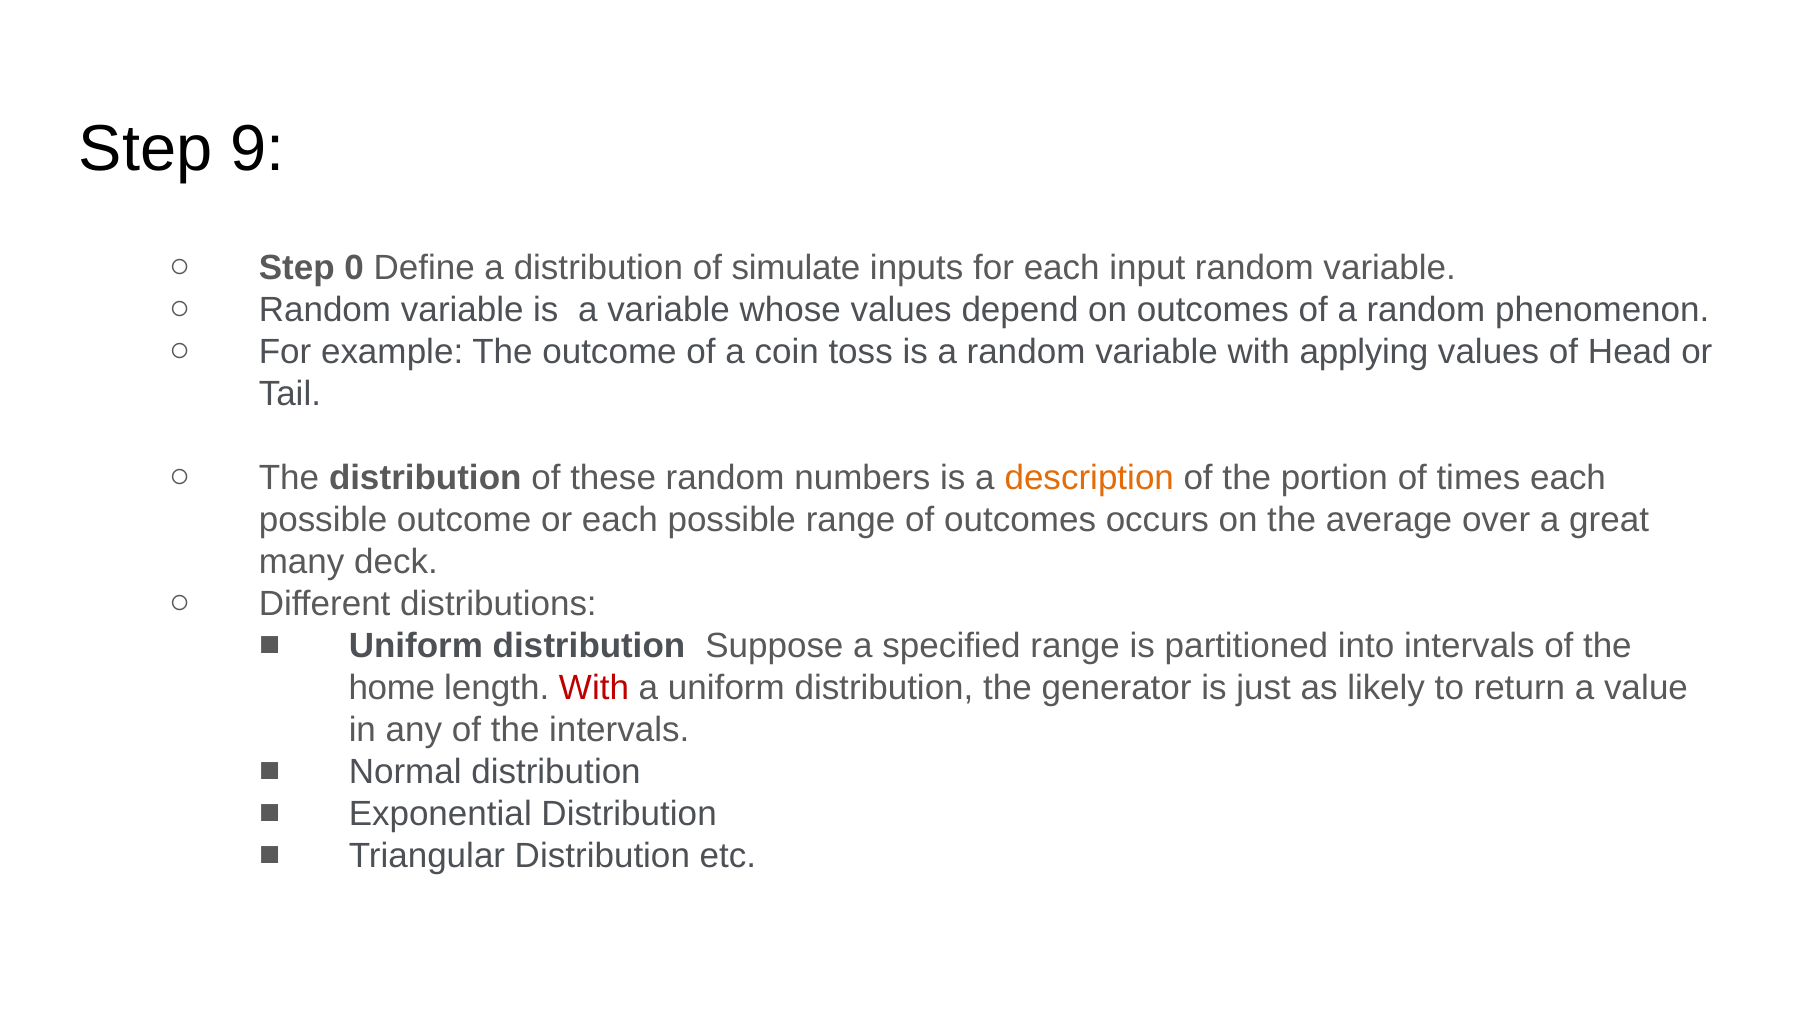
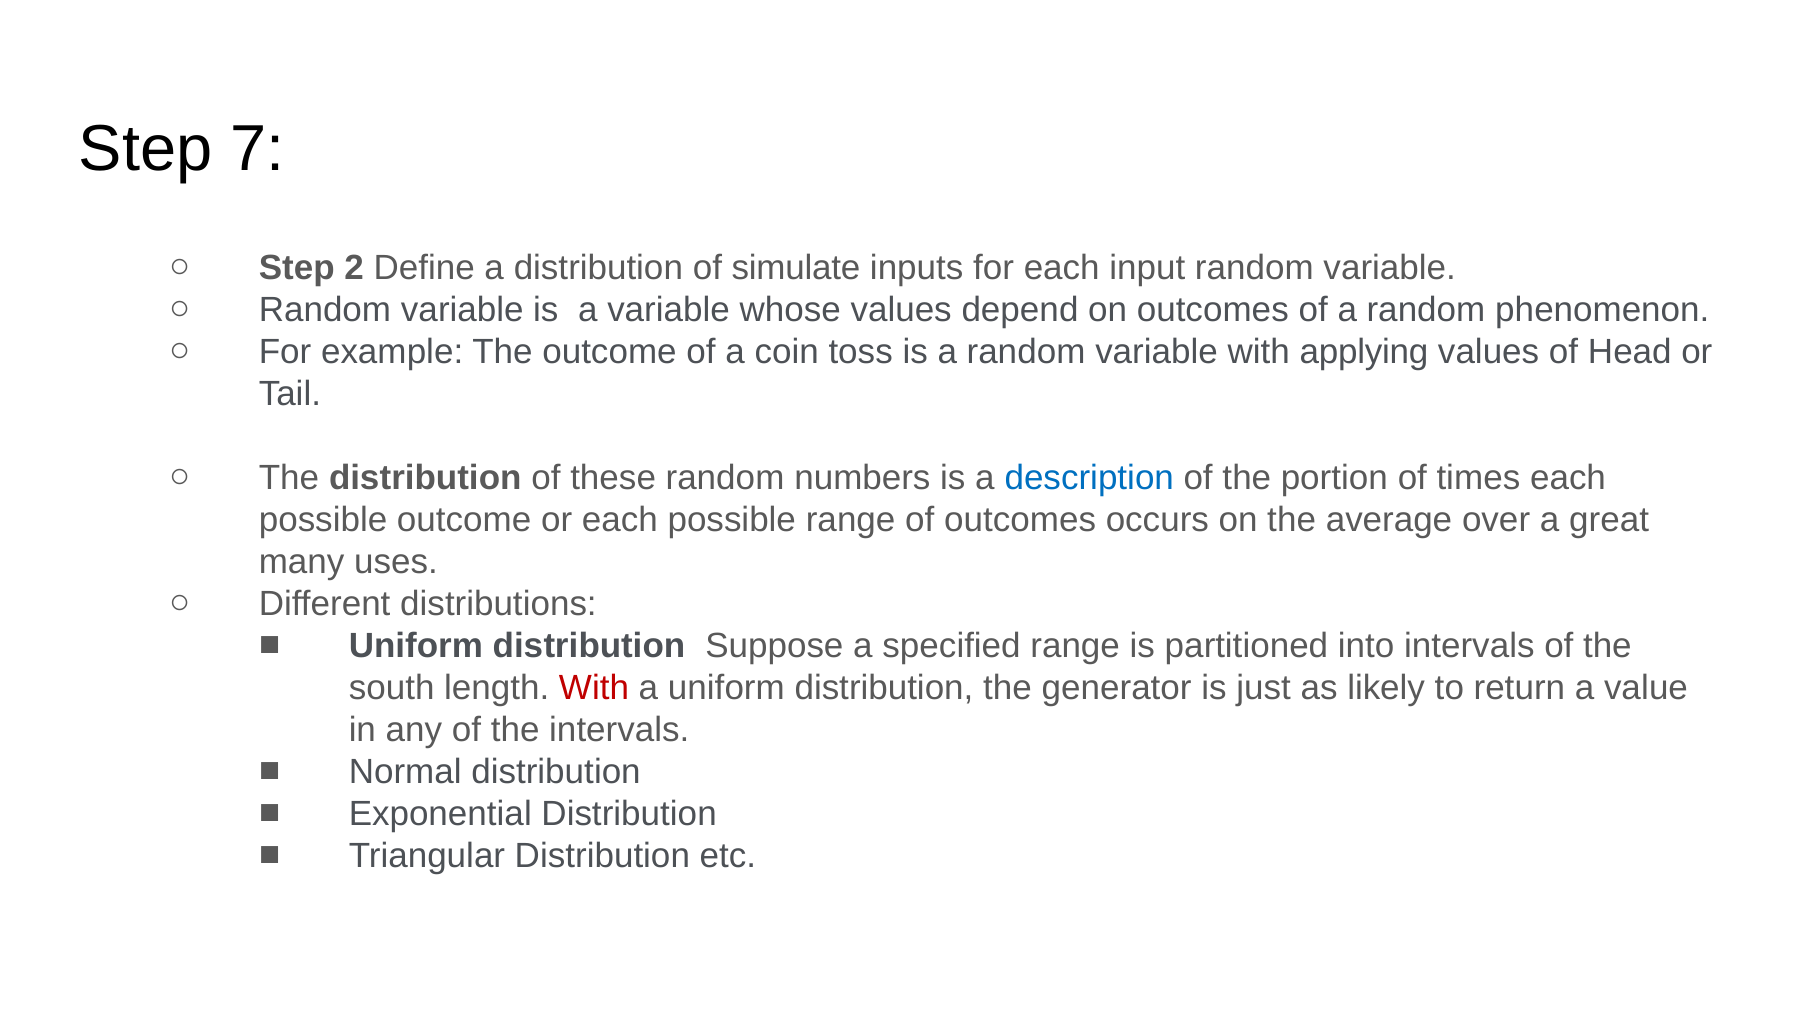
9: 9 -> 7 (258, 149)
0: 0 -> 2 (354, 268)
description colour: orange -> blue (1089, 478)
deck: deck -> uses (396, 562)
home: home -> south (392, 688)
